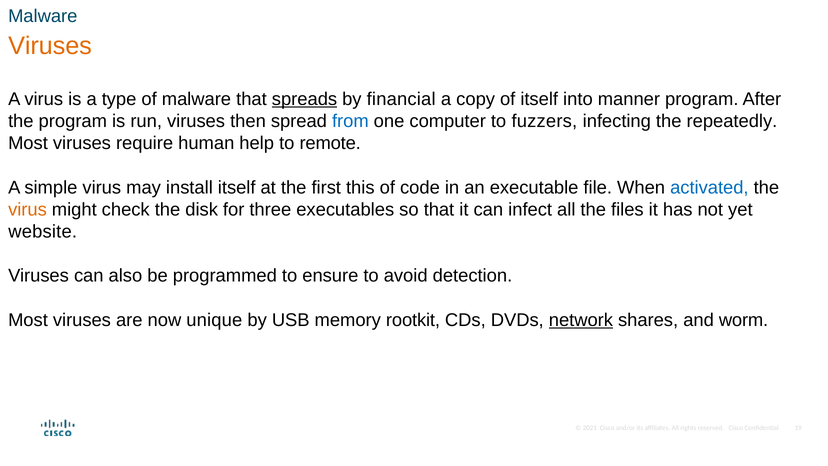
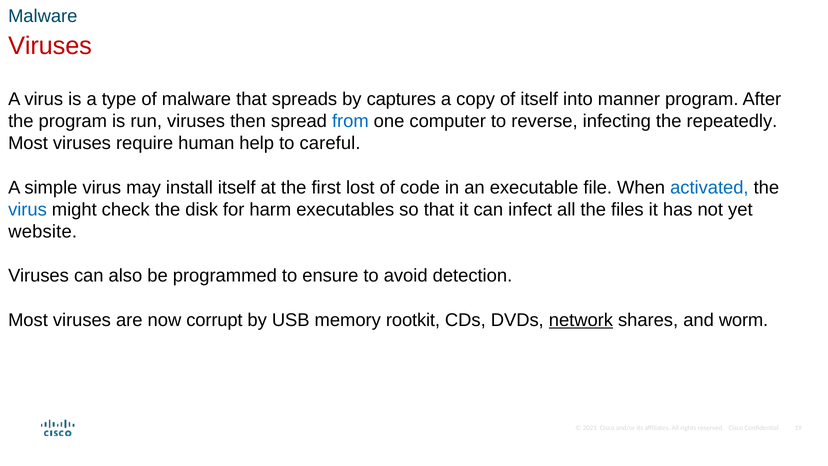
Viruses colour: orange -> red (50, 46)
spreads underline: present -> none (305, 99)
financial: financial -> captures (401, 99)
fuzzers: fuzzers -> reverse (544, 121)
remote: remote -> careful (330, 143)
this: this -> lost (360, 187)
virus colour: orange -> blue (28, 210)
three: three -> harm (270, 210)
unique: unique -> corrupt (214, 320)
